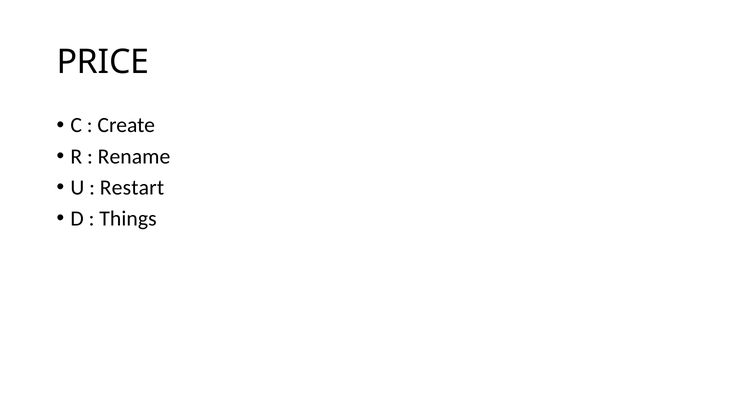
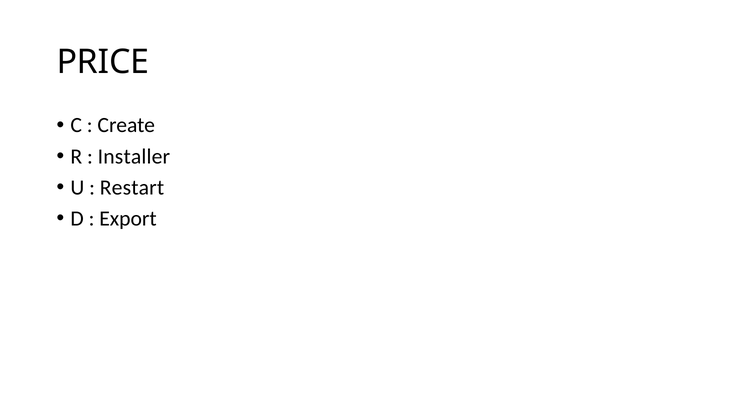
Rename: Rename -> Installer (134, 157)
Things: Things -> Export (128, 219)
